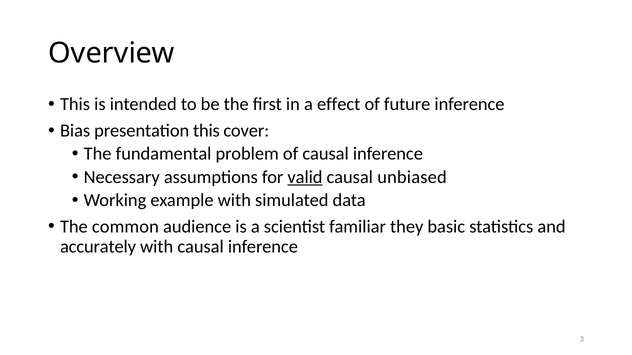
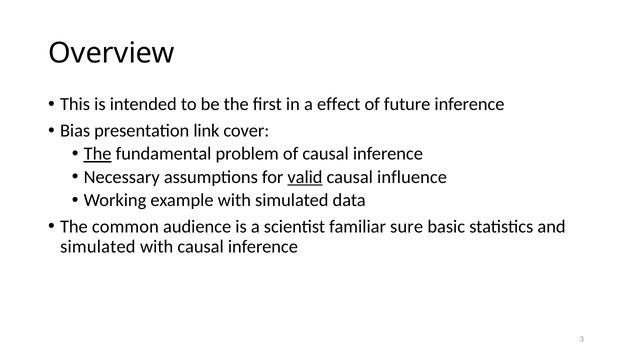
presentation this: this -> link (206, 131)
The underline: none -> present (98, 154)
unbiased: unbiased -> influence (412, 177)
they: they -> sure (407, 227)
accurately: accurately -> simulated (98, 247)
